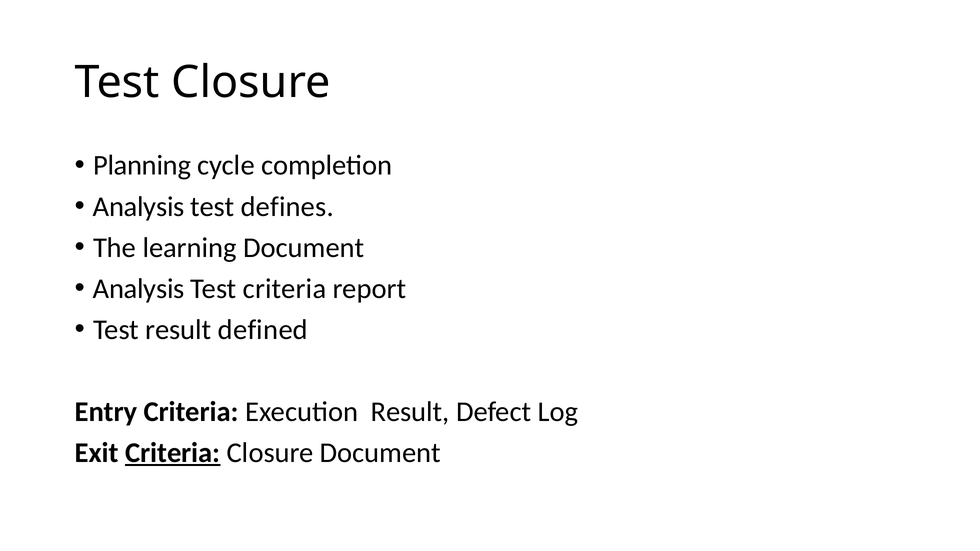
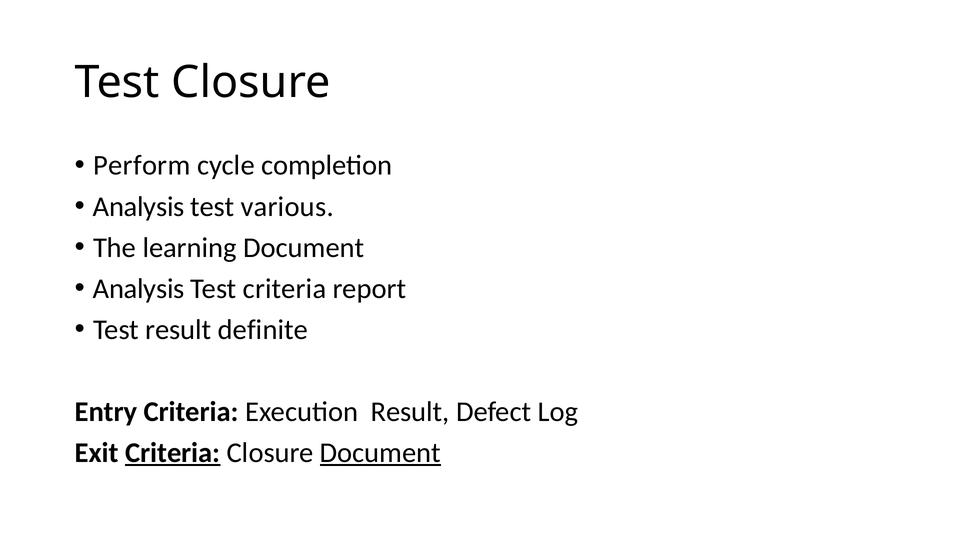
Planning: Planning -> Perform (142, 166)
defines: defines -> various (287, 207)
defined: defined -> definite (263, 330)
Document underline: none -> present (380, 453)
